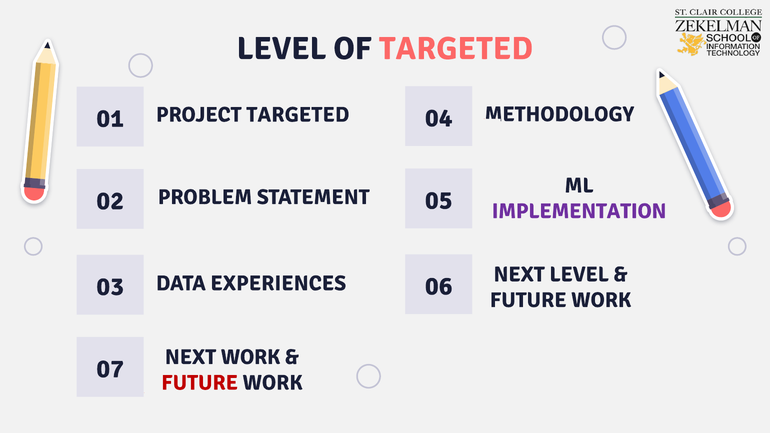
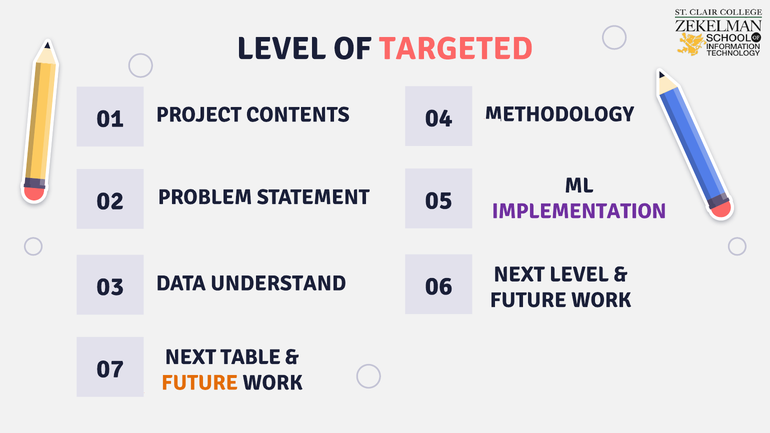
PROJECT TARGETED: TARGETED -> CONTENTS (298, 115)
EXPERIENCES: EXPERIENCES -> UNDERSTAND (278, 283)
NEXT WORK: WORK -> TABLE (251, 357)
FUTURE colour: red -> orange (200, 383)
